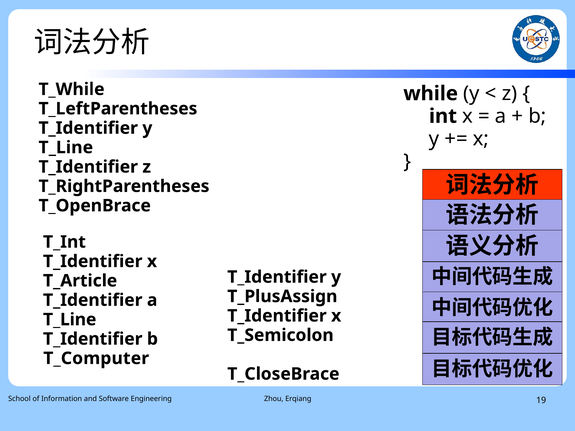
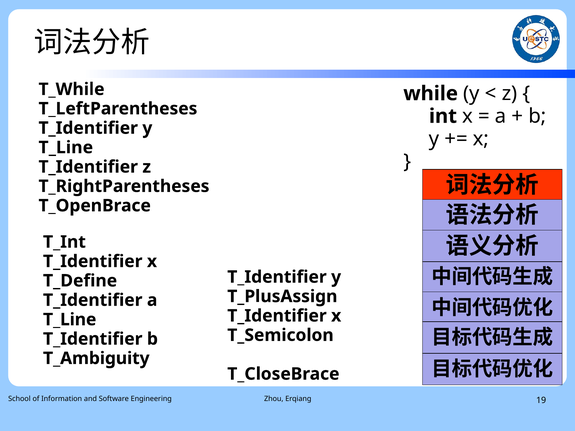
T_Article: T_Article -> T_Define (80, 281)
T_Computer: T_Computer -> T_Ambiguity (96, 358)
